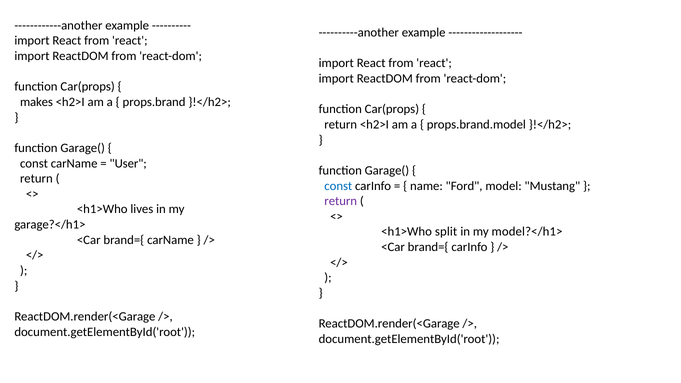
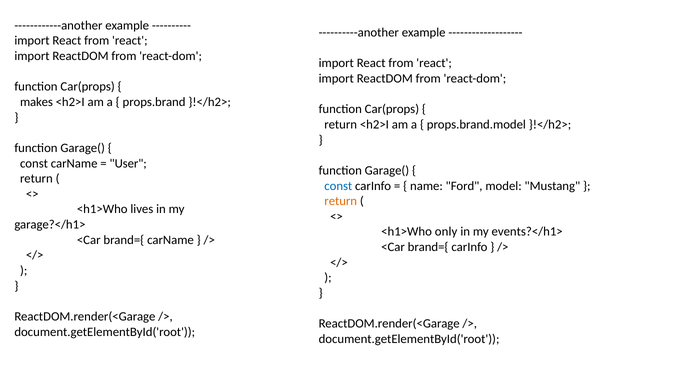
return colour: purple -> orange (341, 201)
split: split -> only (446, 232)
model?</h1>: model?</h1> -> events?</h1> (527, 232)
